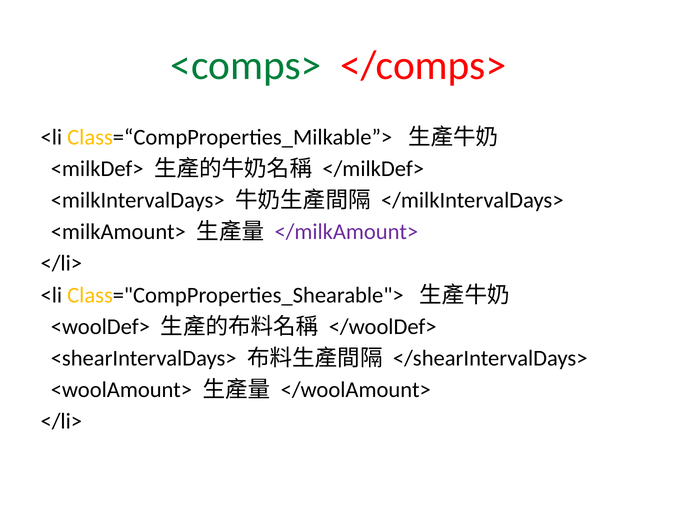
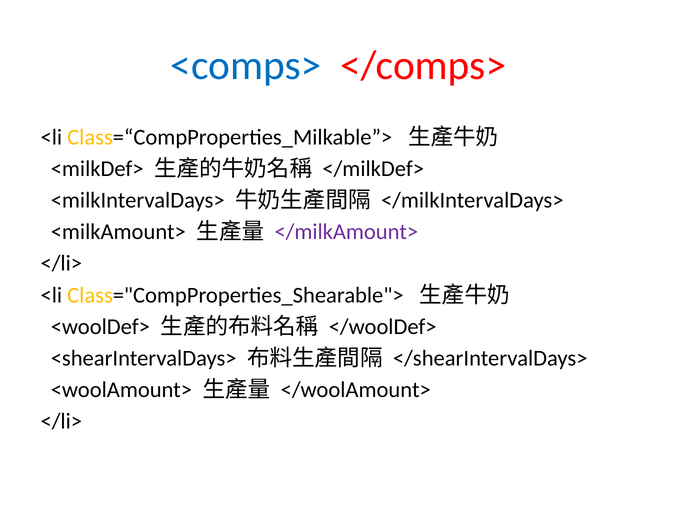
<comps> colour: green -> blue (246, 66)
